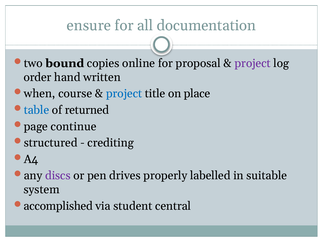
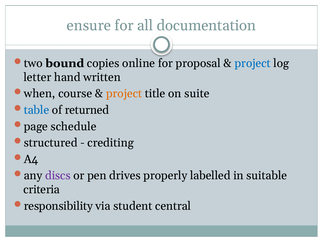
project colour: purple -> blue (253, 63)
order: order -> letter (37, 77)
project colour: blue -> orange (124, 94)
place: place -> suite (197, 94)
continue: continue -> schedule (74, 127)
system: system -> criteria (42, 190)
accomplished: accomplished -> responsibility (58, 206)
